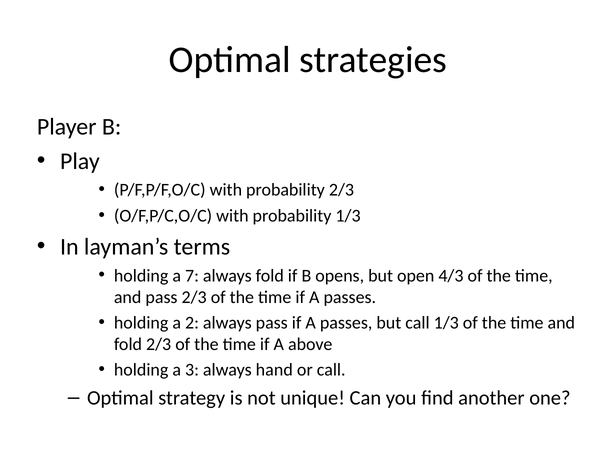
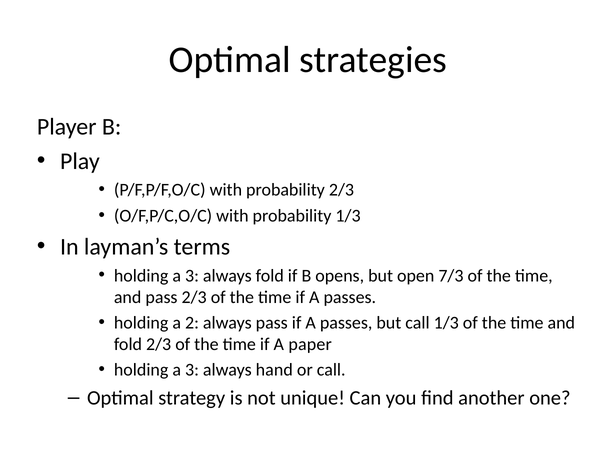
7: 7 -> 3 (192, 276)
4/3: 4/3 -> 7/3 (451, 276)
above: above -> paper (310, 344)
